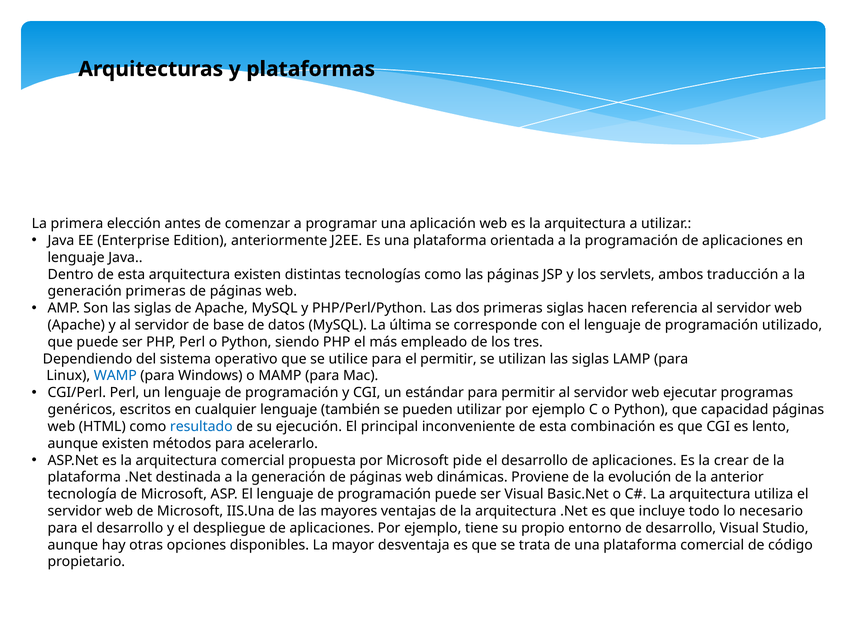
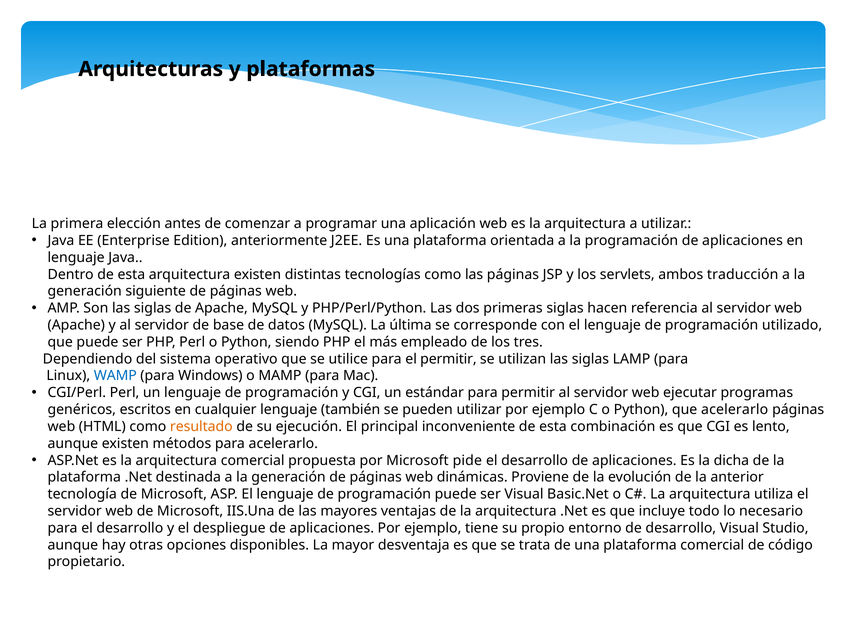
generación primeras: primeras -> siguiente (156, 292)
que capacidad: capacidad -> acelerarlo (735, 410)
resultado colour: blue -> orange (201, 427)
crear: crear -> dicha (731, 461)
